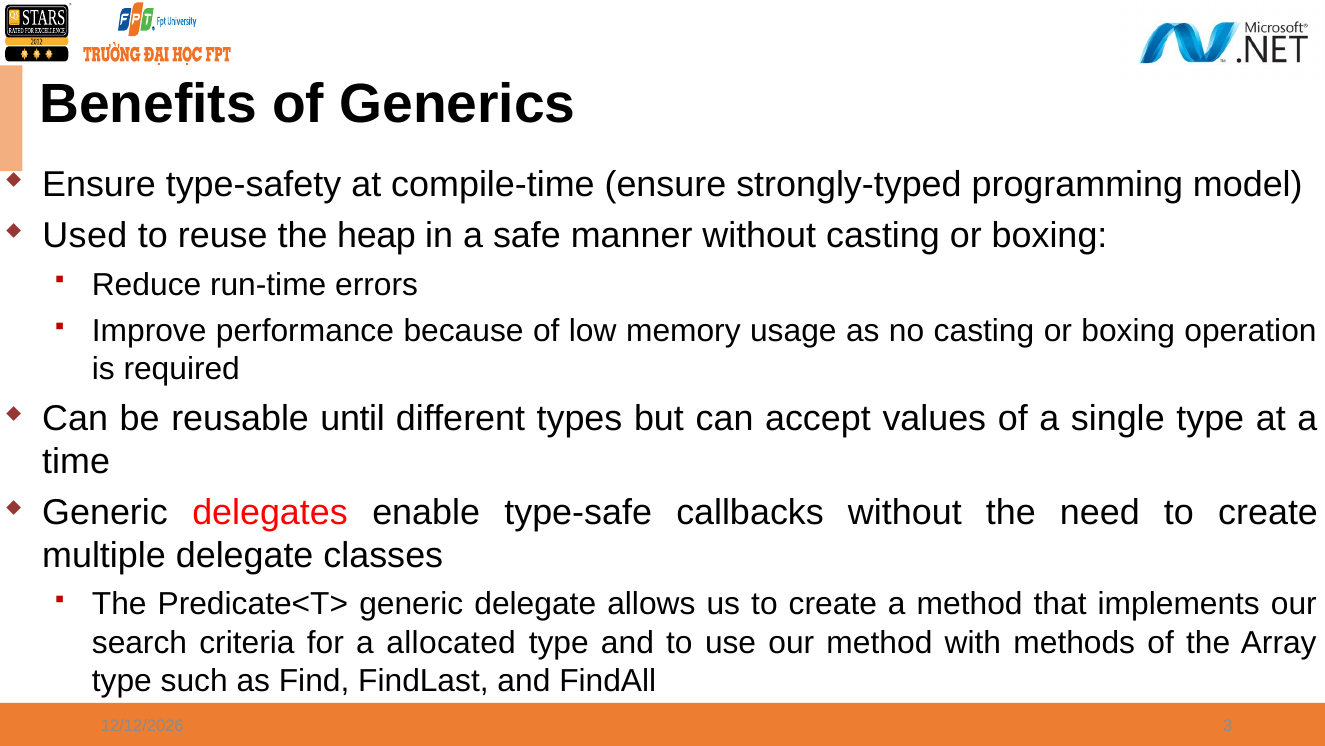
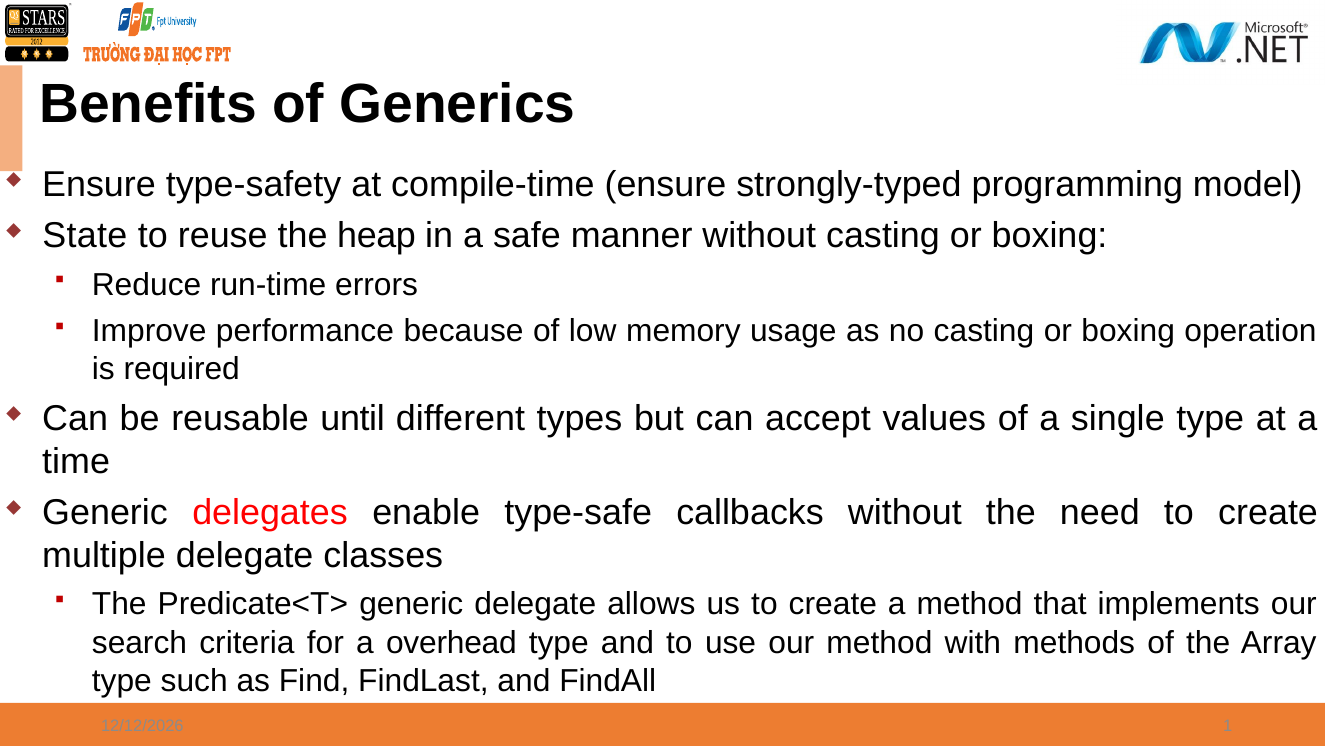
Used: Used -> State (85, 236)
allocated: allocated -> overhead (451, 642)
3: 3 -> 1 (1228, 725)
